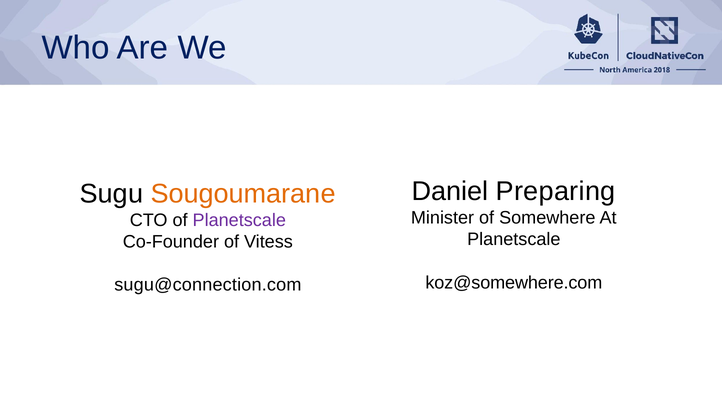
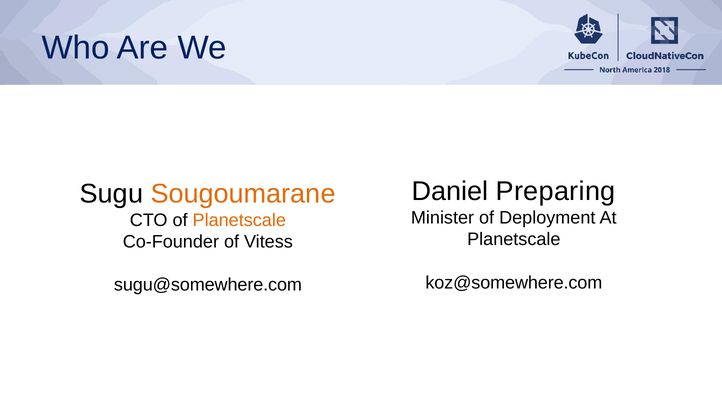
Somewhere: Somewhere -> Deployment (547, 218)
Planetscale colour: purple -> orange (239, 220)
sugu@connection.com: sugu@connection.com -> sugu@somewhere.com (208, 285)
